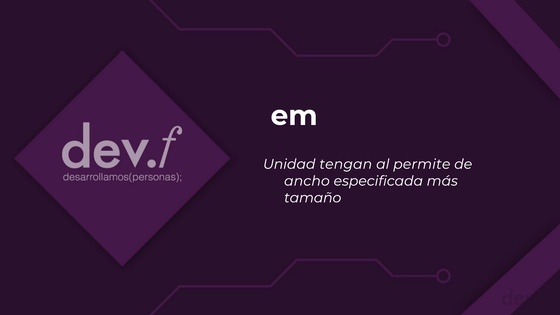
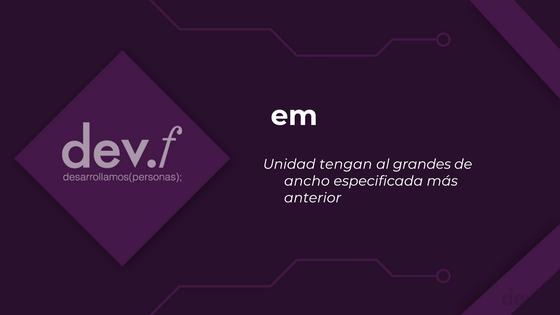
permite: permite -> grandes (422, 164)
tamaño: tamaño -> anterior (313, 198)
